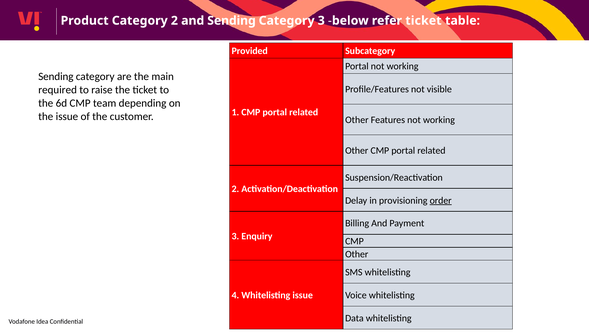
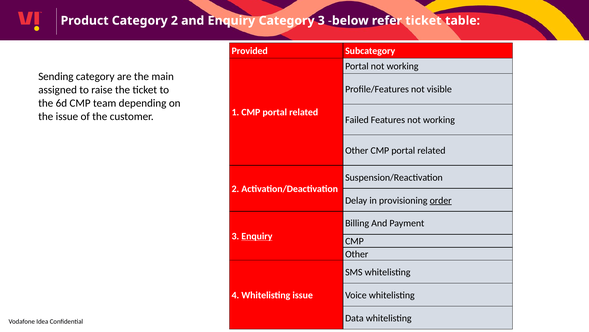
and Sending: Sending -> Enquiry (231, 21)
required: required -> assigned (58, 90)
Other: Other -> Failed (357, 120)
Enquiry underline: none -> present (257, 236)
